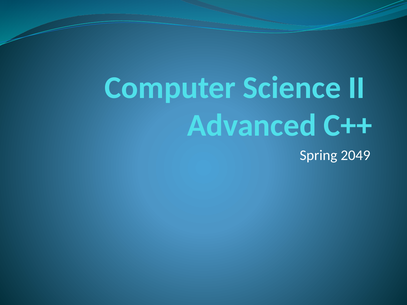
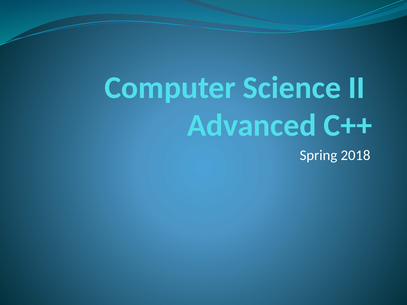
2049: 2049 -> 2018 (355, 156)
